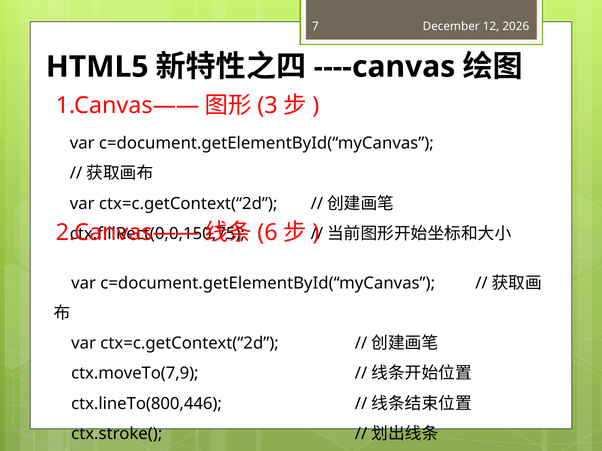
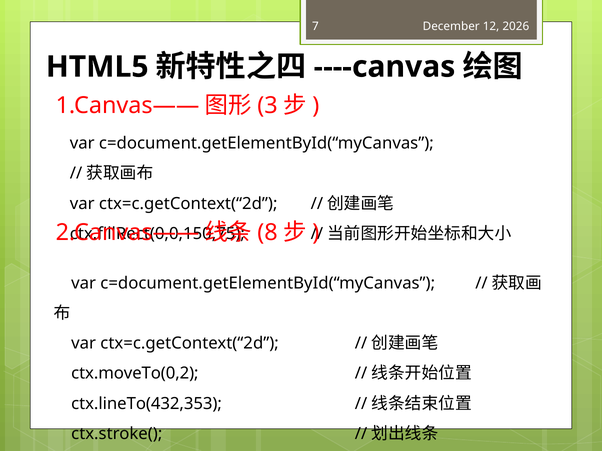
6: 6 -> 8 (268, 233)
ctx.moveTo(7,9: ctx.moveTo(7,9 -> ctx.moveTo(0,2 (135, 374)
ctx.lineTo(800,446: ctx.lineTo(800,446 -> ctx.lineTo(432,353 (147, 404)
